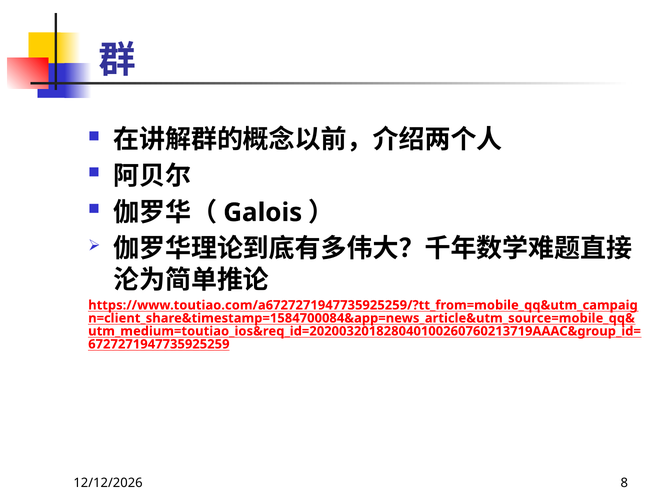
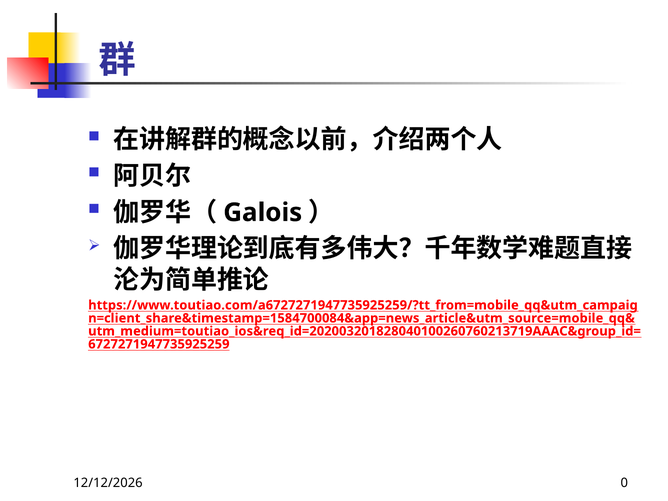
8: 8 -> 0 (624, 483)
